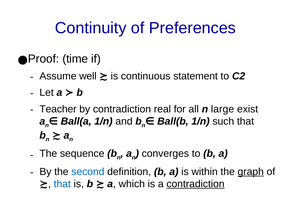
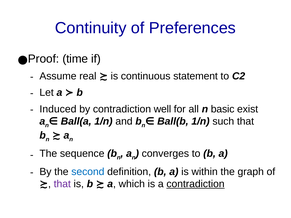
well: well -> real (88, 76)
Teacher: Teacher -> Induced (58, 109)
real: real -> well (162, 109)
large: large -> basic (223, 109)
graph underline: present -> none (251, 172)
that colour: blue -> purple (62, 184)
